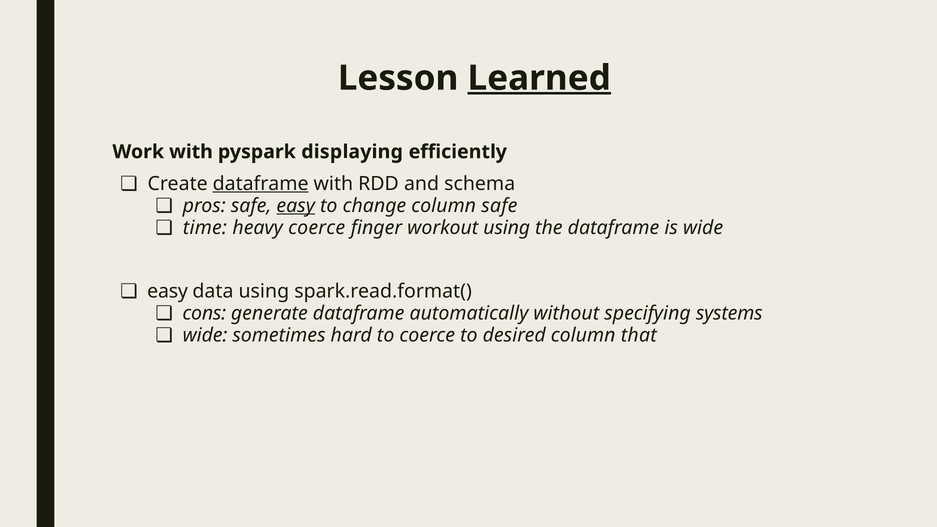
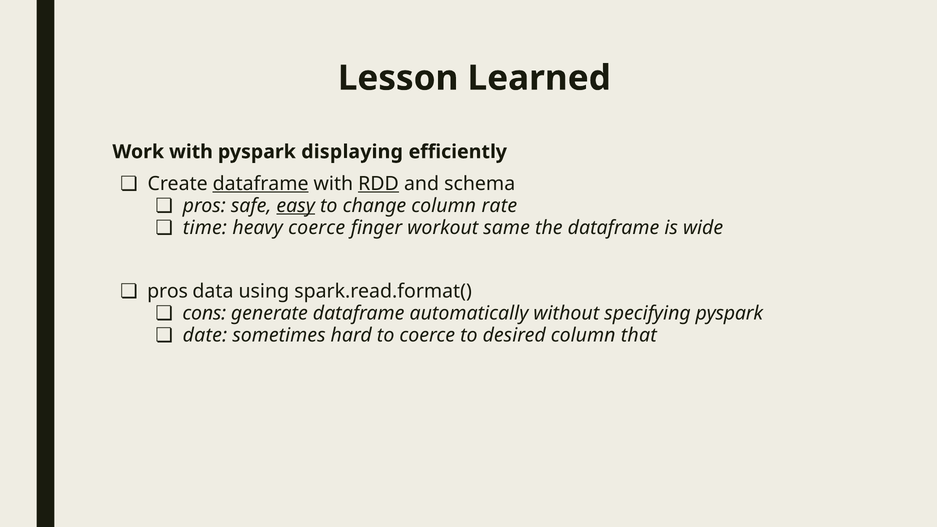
Learned underline: present -> none (539, 78)
RDD underline: none -> present (379, 184)
column safe: safe -> rate (499, 206)
workout using: using -> same (507, 228)
easy: easy -> pros (168, 291)
specifying systems: systems -> pyspark (729, 313)
wide: wide -> date (205, 335)
